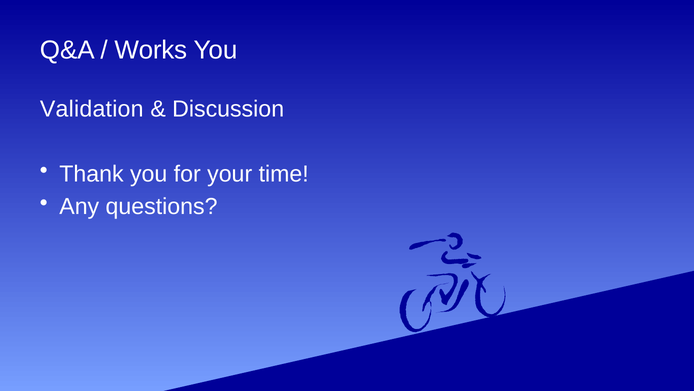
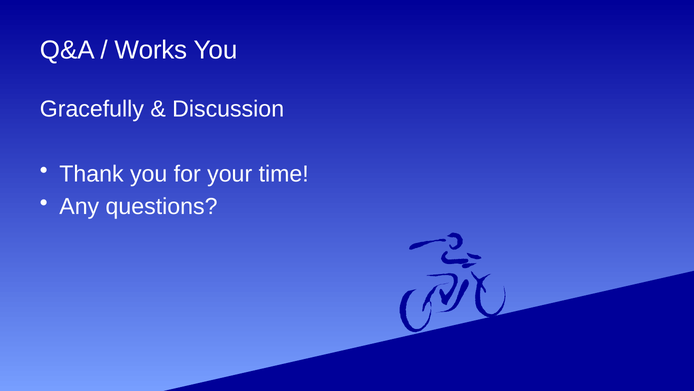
Validation: Validation -> Gracefully (92, 109)
